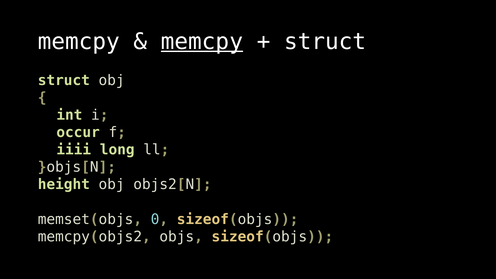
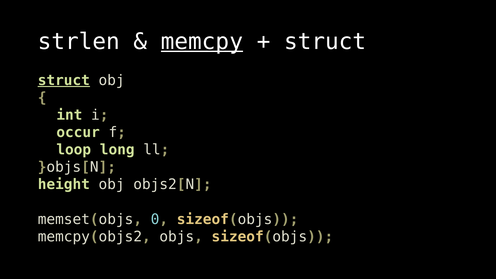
memcpy: memcpy -> strlen (79, 42)
struct underline: none -> present (64, 80)
iiii: iiii -> loop (74, 150)
